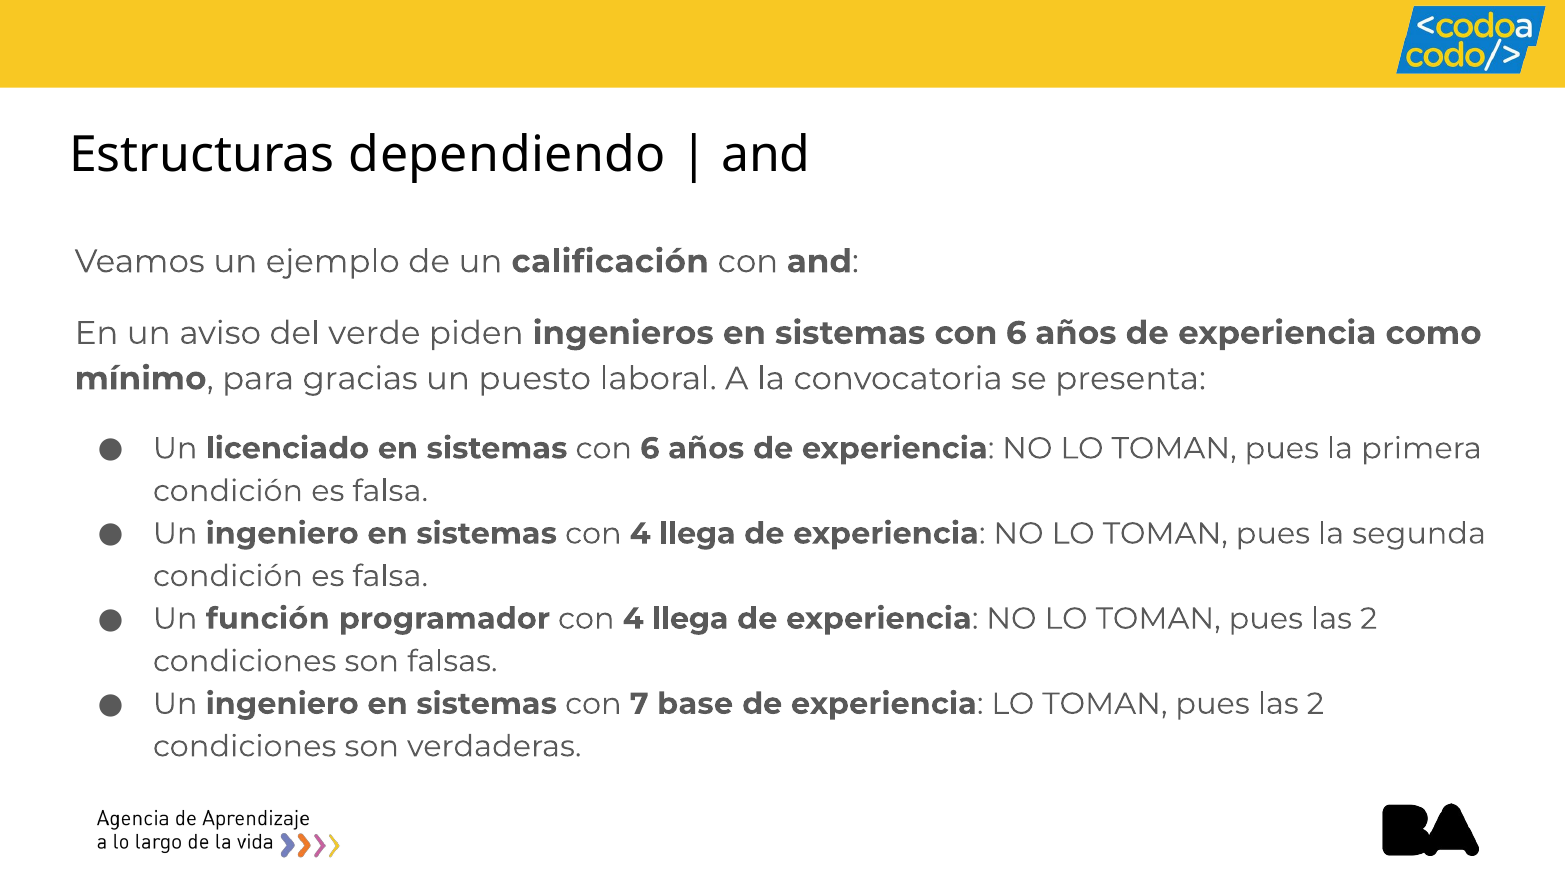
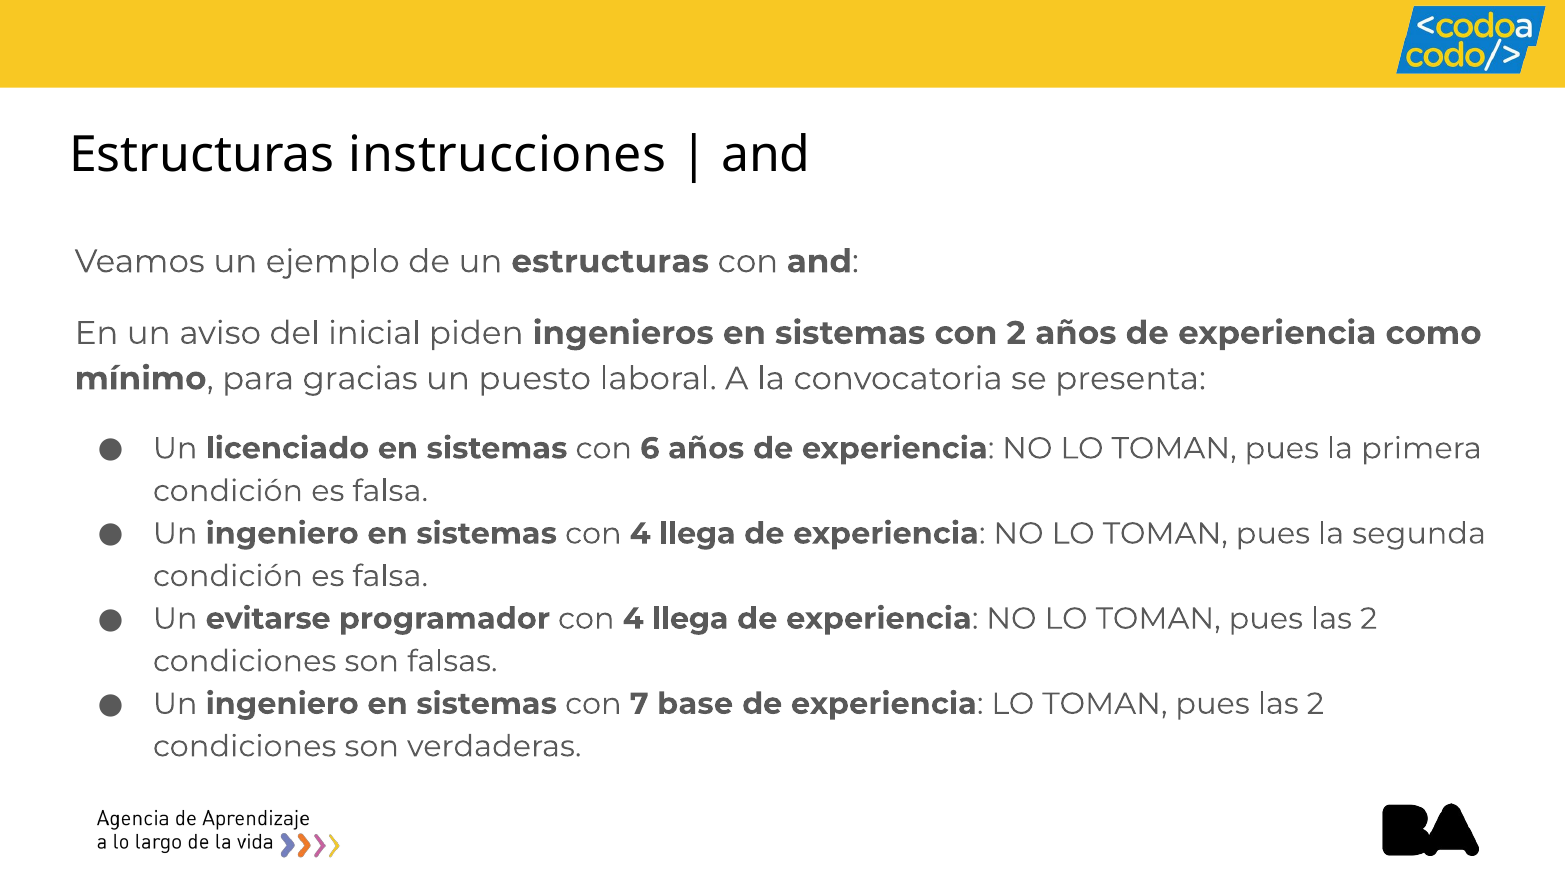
dependiendo: dependiendo -> instrucciones (507, 155)
un calificación: calificación -> estructuras (610, 262)
verde: verde -> inicial (375, 333)
6: 6 -> 2 (1016, 333)
función: función -> evitarse (268, 619)
